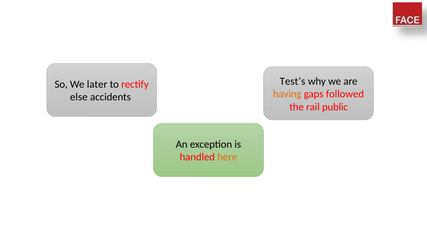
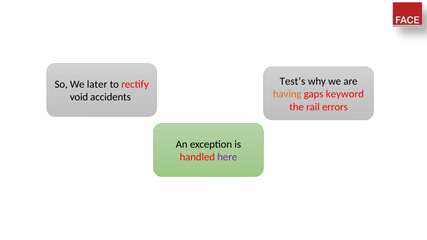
followed: followed -> keyword (345, 94)
else: else -> void (79, 97)
public: public -> errors (335, 107)
here colour: orange -> purple (227, 157)
